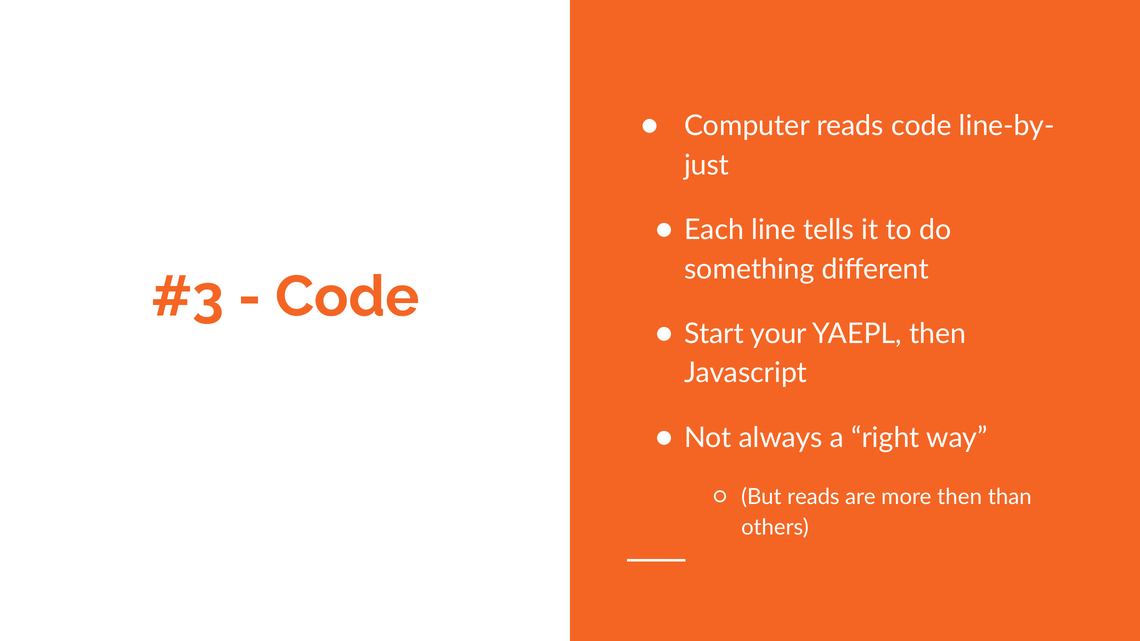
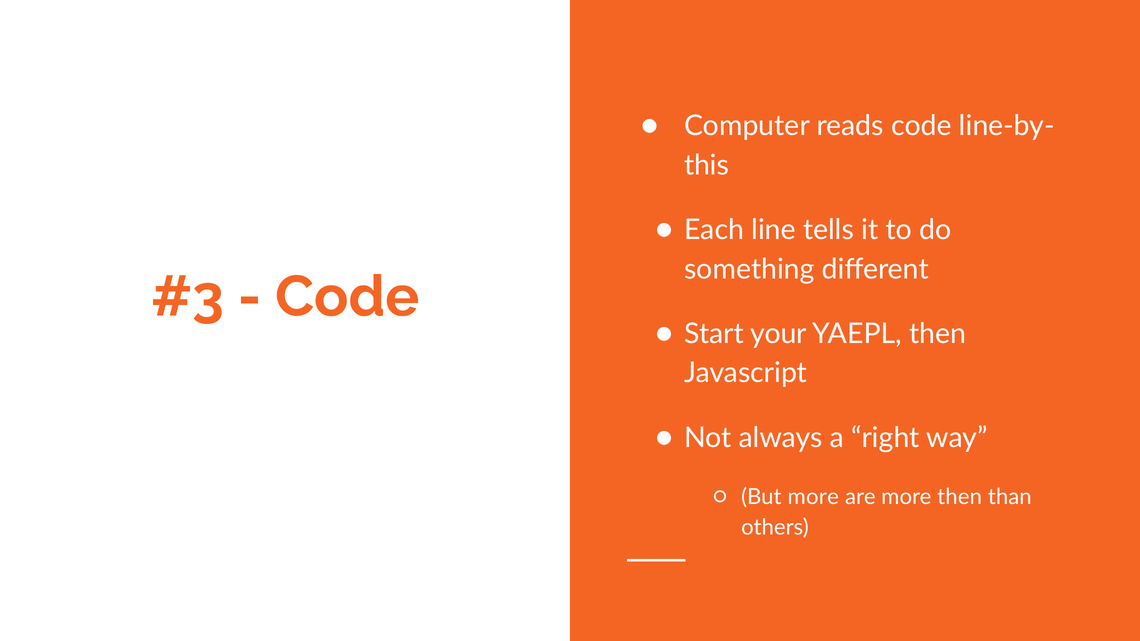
just: just -> this (707, 165)
But reads: reads -> more (813, 497)
